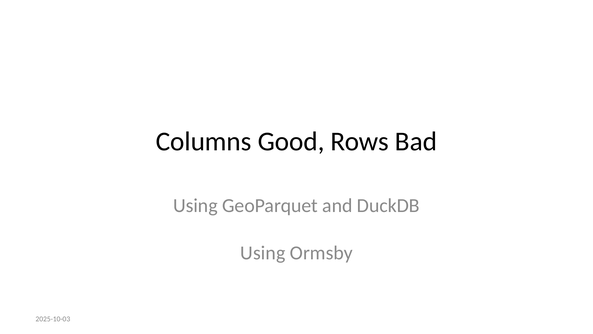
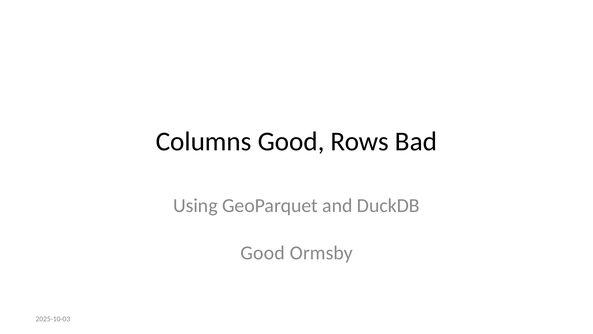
Using: Using -> Good (263, 253)
